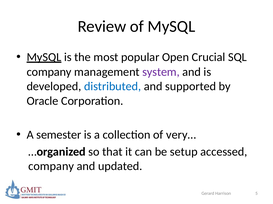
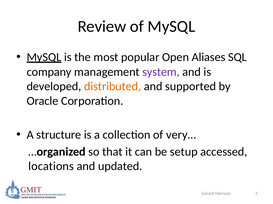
Crucial: Crucial -> Aliases (209, 57)
distributed colour: blue -> orange (113, 87)
semester: semester -> structure (59, 135)
company: company -> locations (51, 167)
